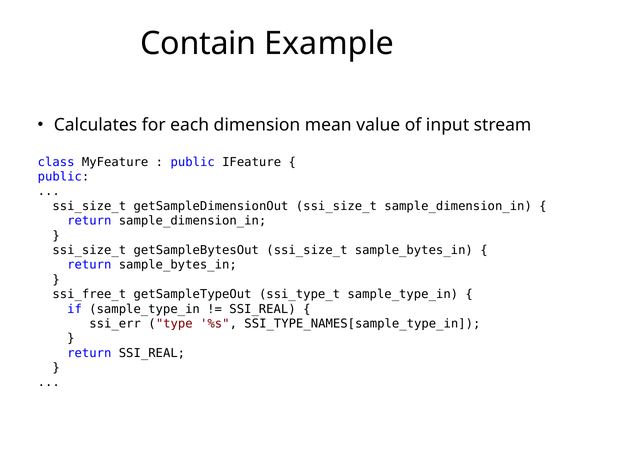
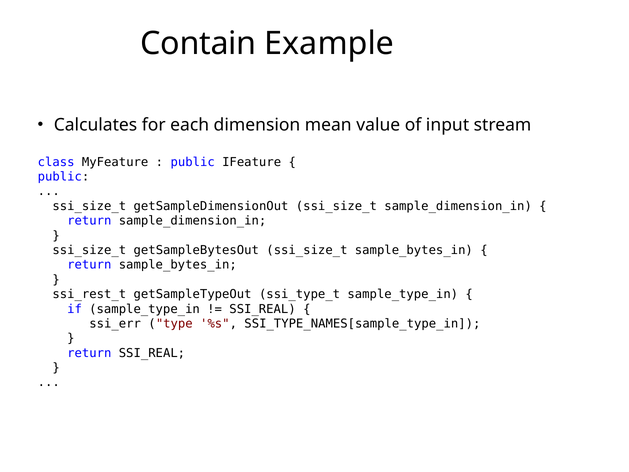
ssi_free_t: ssi_free_t -> ssi_rest_t (89, 294)
